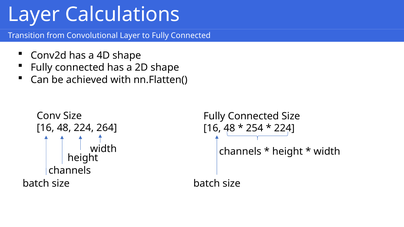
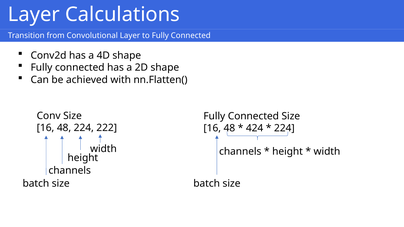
264: 264 -> 222 (107, 128)
254: 254 -> 424 (255, 128)
